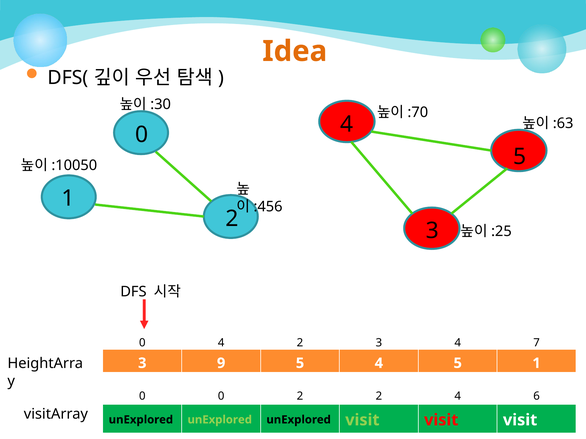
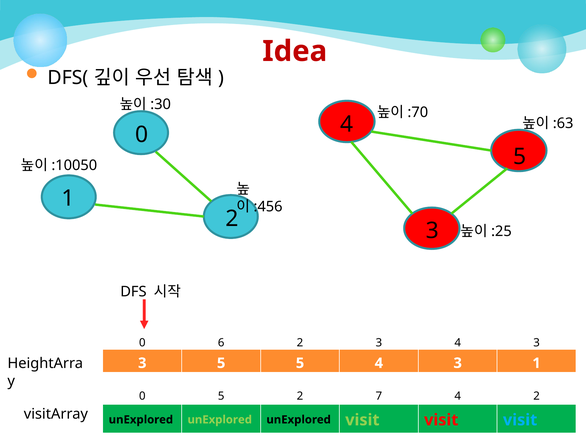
Idea colour: orange -> red (295, 51)
0 4: 4 -> 6 (221, 343)
3 4 7: 7 -> 3 (537, 343)
3 9: 9 -> 5 (221, 364)
5 4 5: 5 -> 3 (458, 364)
0 0: 0 -> 5 (221, 397)
2 2: 2 -> 7 (379, 397)
4 6: 6 -> 2 (537, 397)
visit colour: white -> light blue (520, 420)
